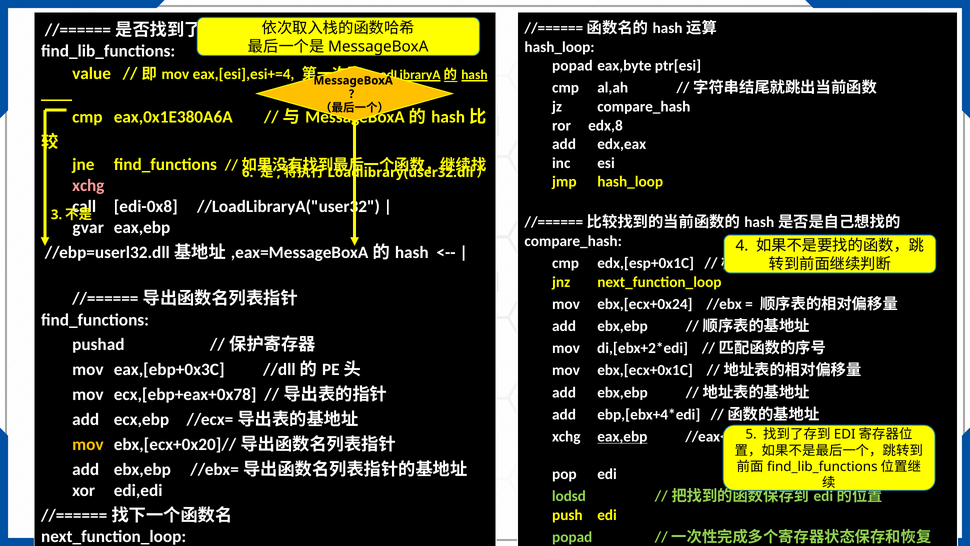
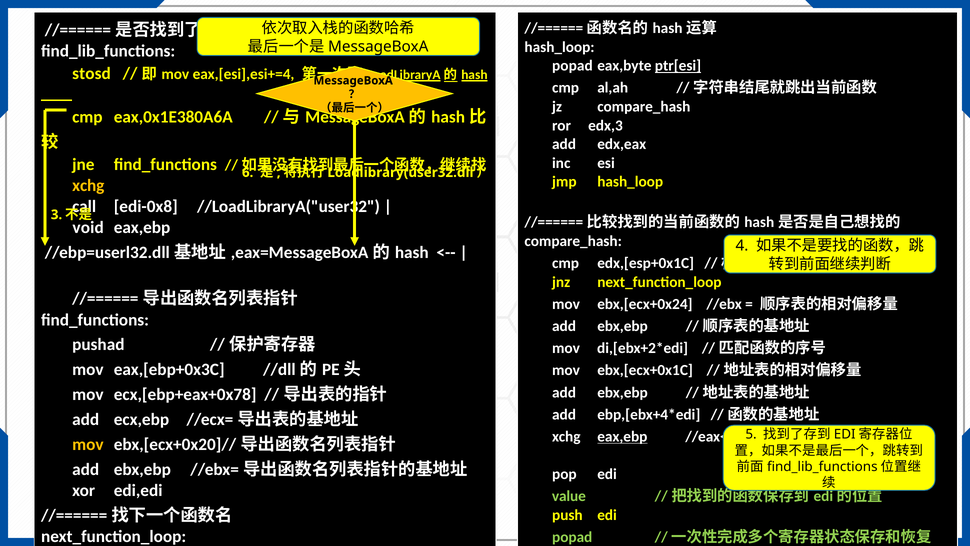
ptr[esi underline: none -> present (678, 66)
value: value -> stosd (92, 74)
edx,8: edx,8 -> edx,3 (605, 125)
xchg colour: pink -> yellow (88, 185)
gvar: gvar -> void (88, 228)
lodsd: lodsd -> value (569, 496)
